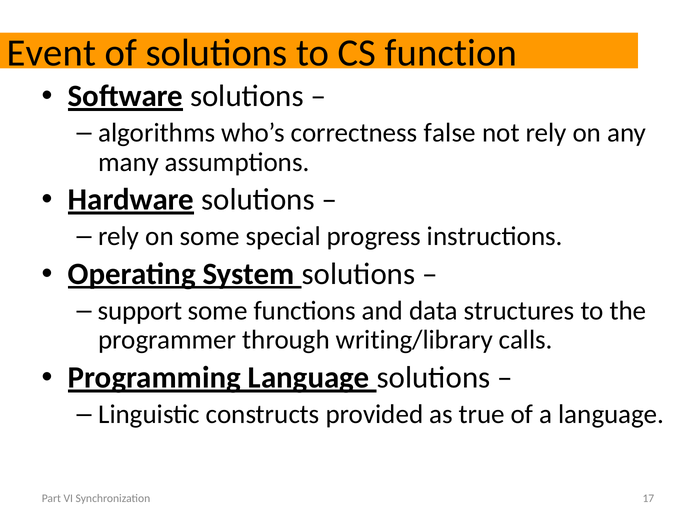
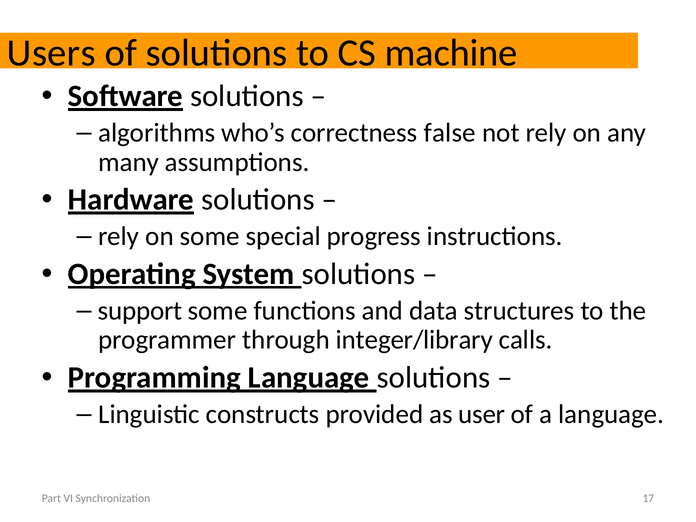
Event: Event -> Users (51, 53)
function: function -> machine (451, 53)
writing/library: writing/library -> integer/library (414, 340)
true: true -> user (482, 414)
